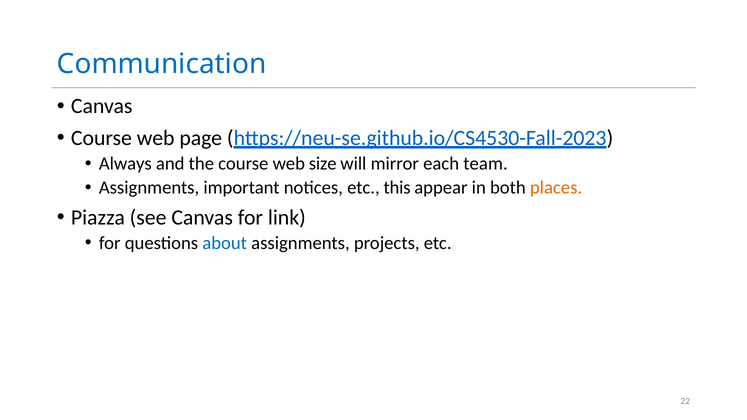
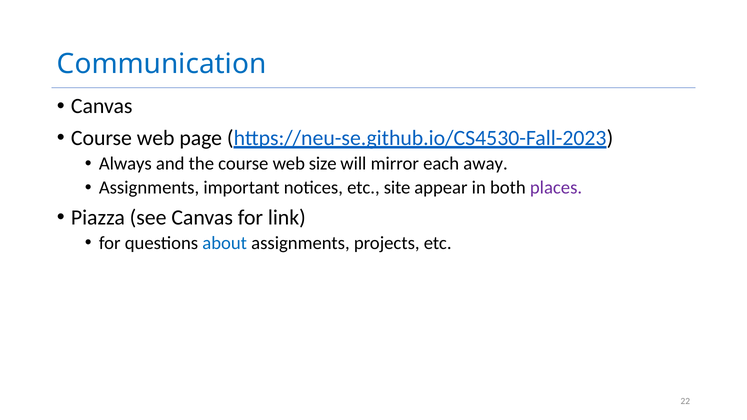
team: team -> away (486, 164)
this: this -> site (397, 188)
places colour: orange -> purple (556, 188)
